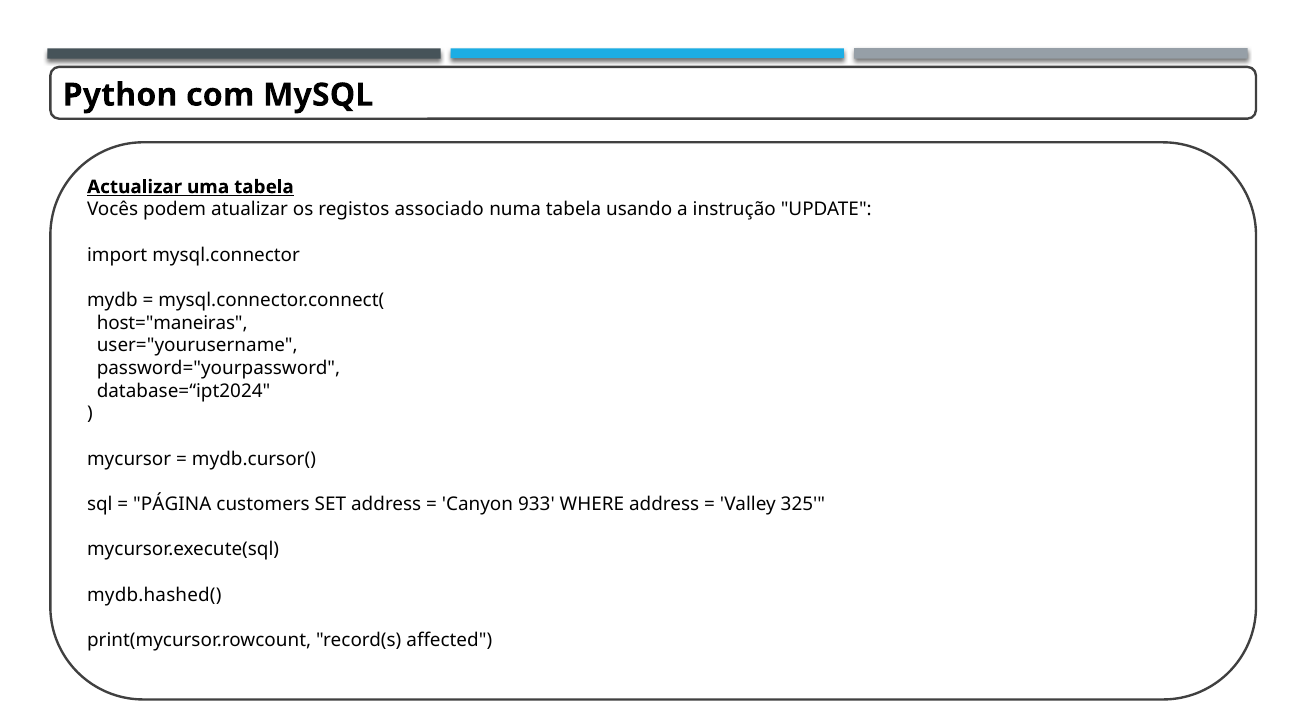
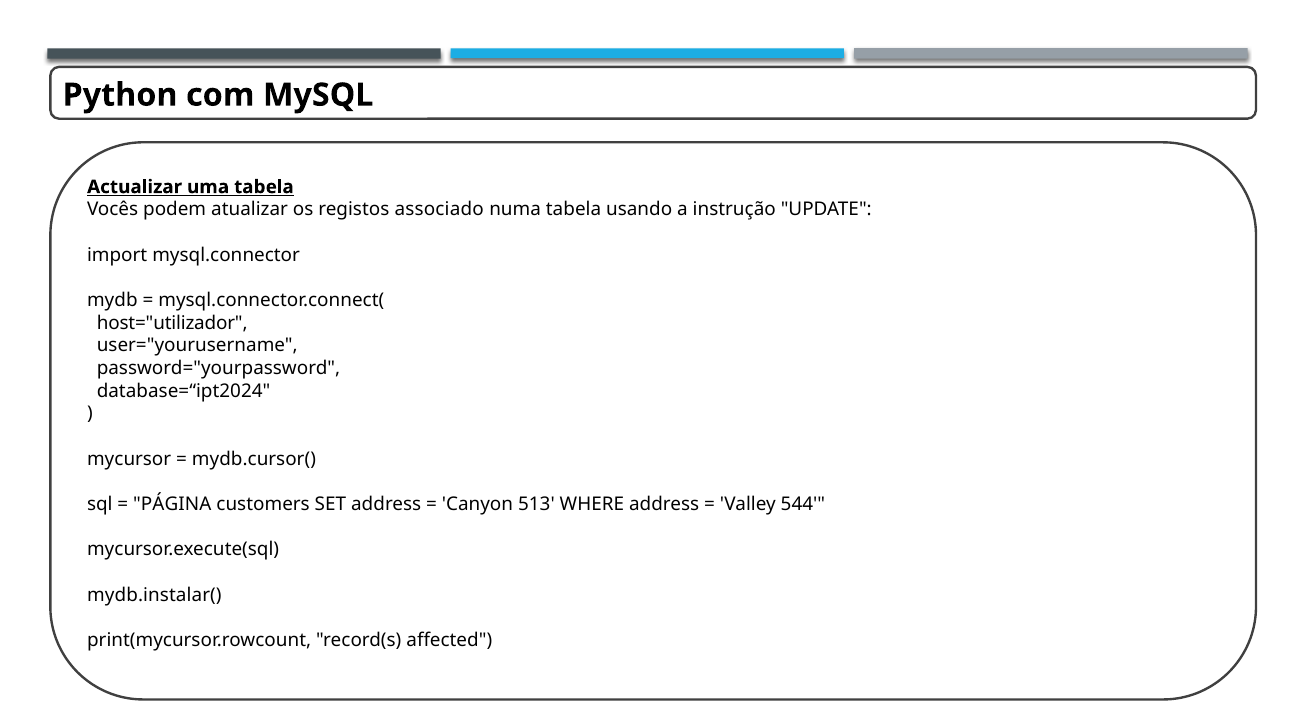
host="maneiras: host="maneiras -> host="utilizador (172, 323)
933: 933 -> 513 (536, 504)
325: 325 -> 544 (803, 504)
mydb.hashed(: mydb.hashed( -> mydb.instalar( (154, 595)
